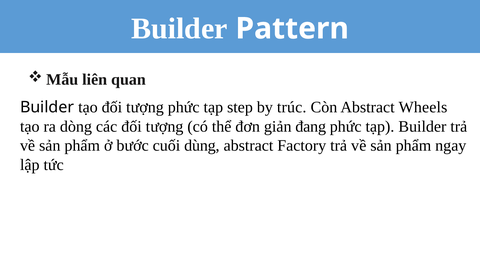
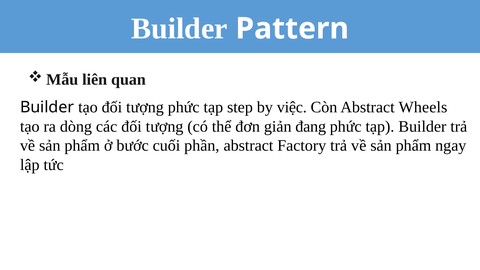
trúc: trúc -> việc (292, 107)
dùng: dùng -> phần (202, 146)
